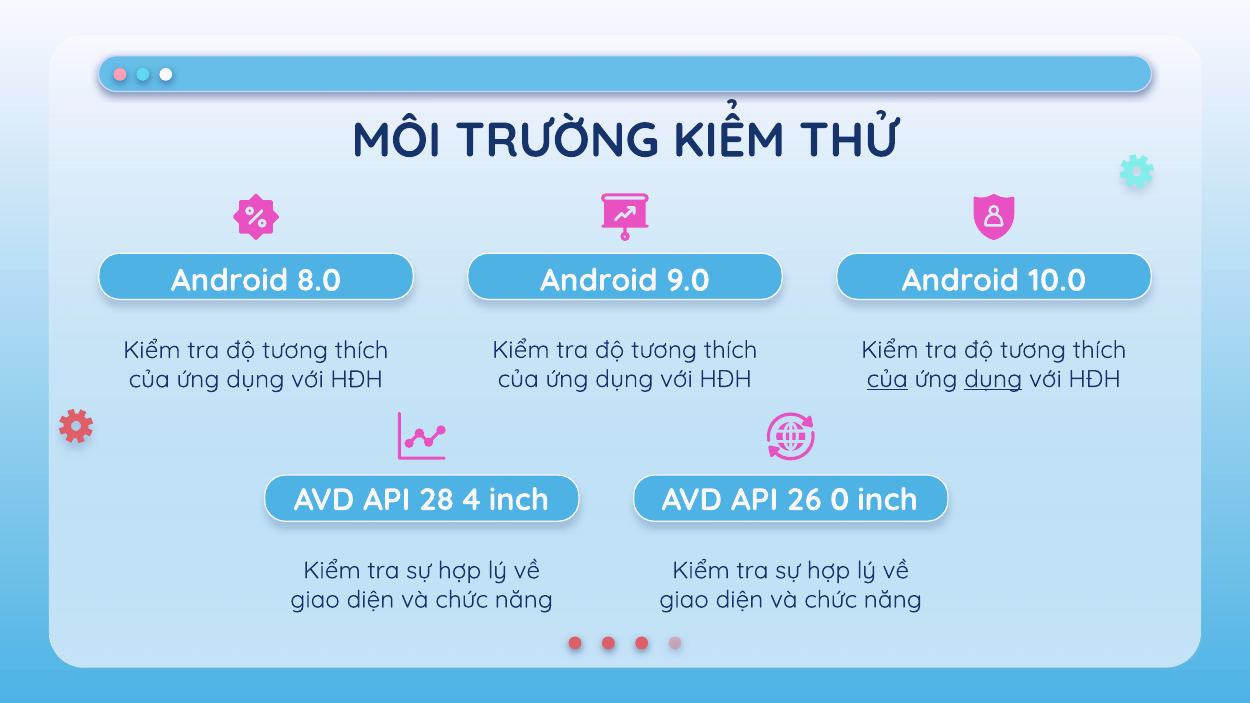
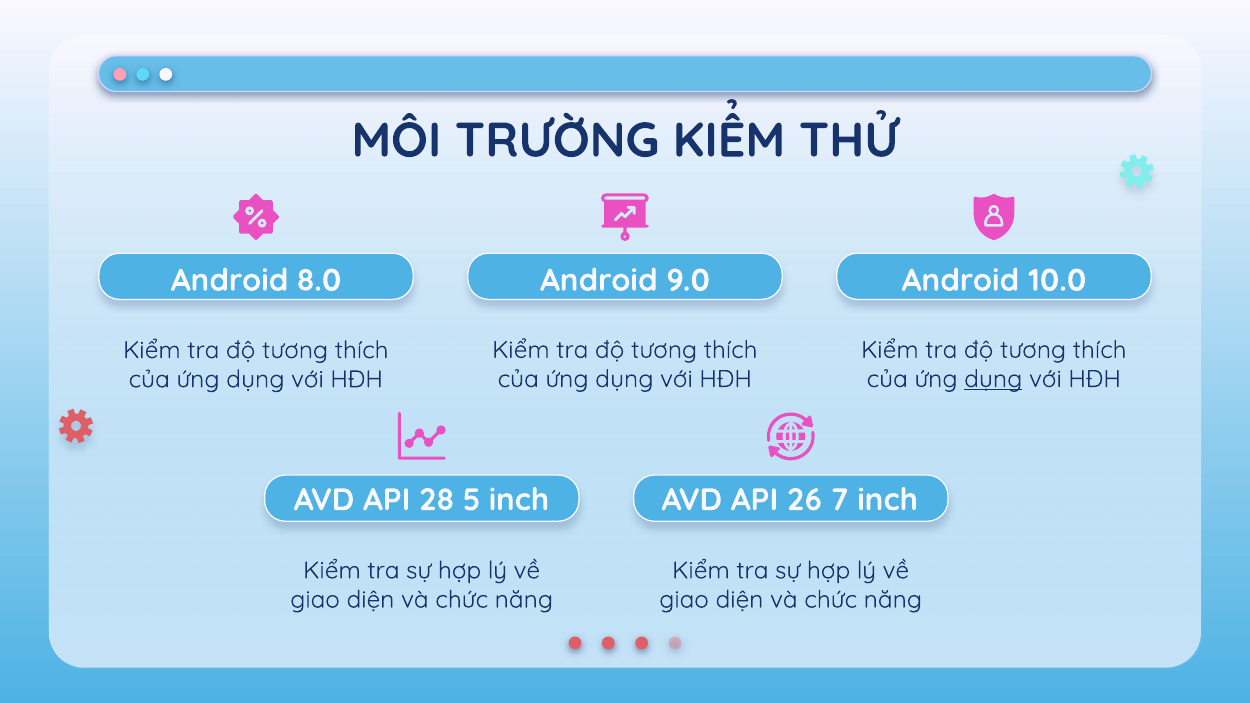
của underline: present -> none (887, 379)
4: 4 -> 5 (472, 500)
0: 0 -> 7 (839, 500)
